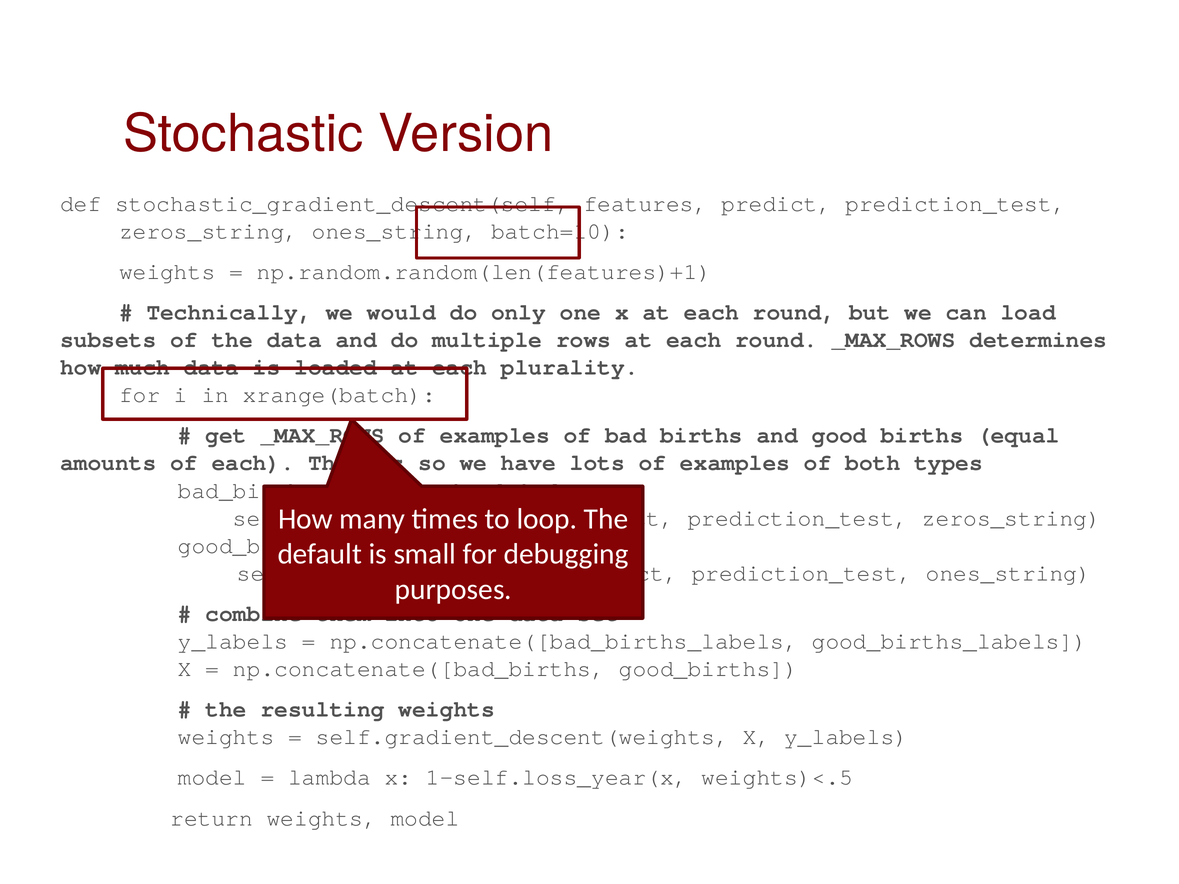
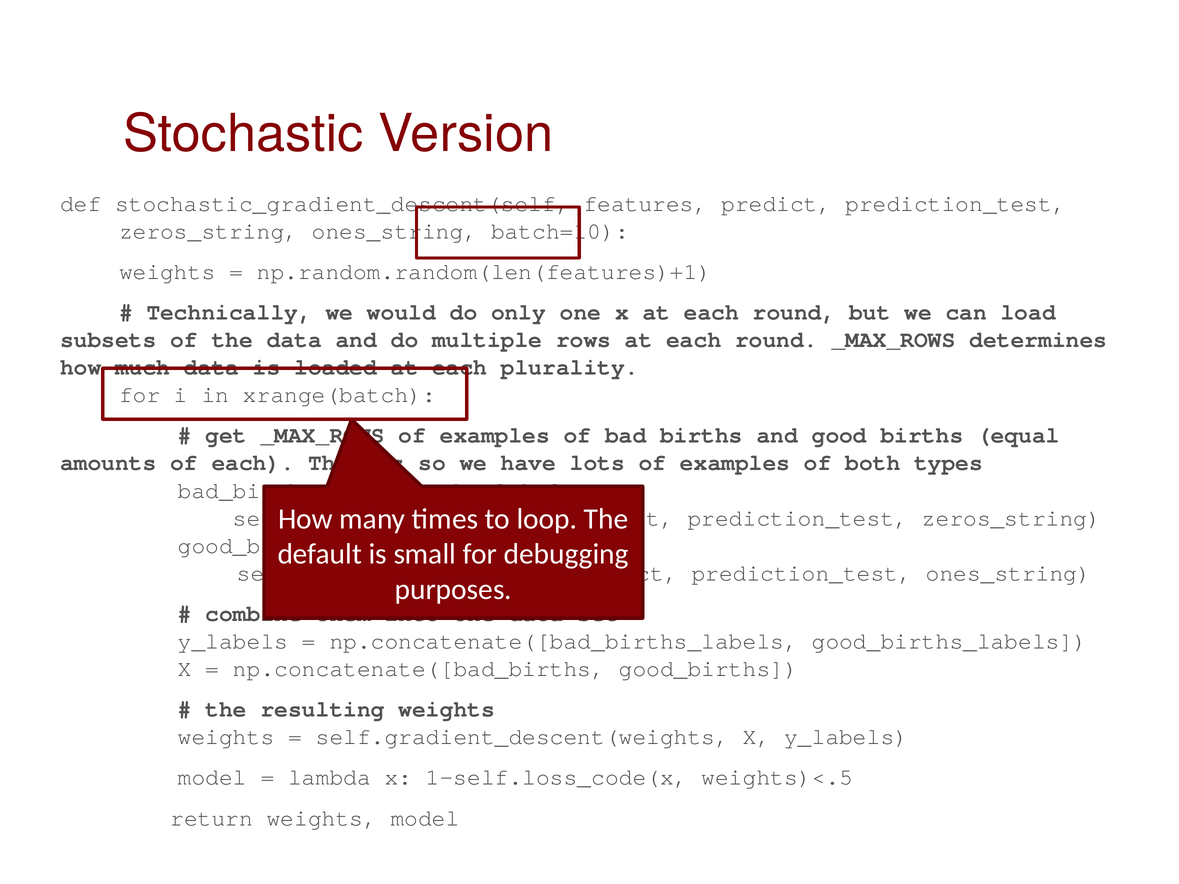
1-self.loss_year(x: 1-self.loss_year(x -> 1-self.loss_code(x (557, 778)
